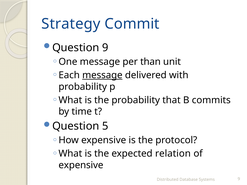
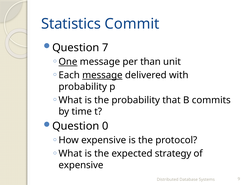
Strategy: Strategy -> Statistics (71, 24)
Question 9: 9 -> 7 (105, 48)
One underline: none -> present (68, 62)
5: 5 -> 0 (105, 126)
relation: relation -> strategy (173, 154)
